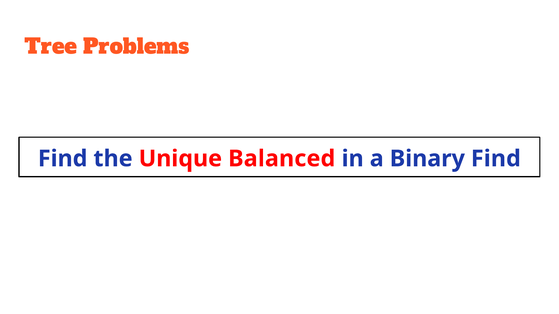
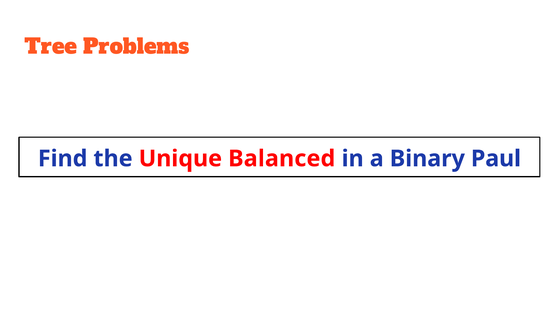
Binary Find: Find -> Paul (496, 159)
